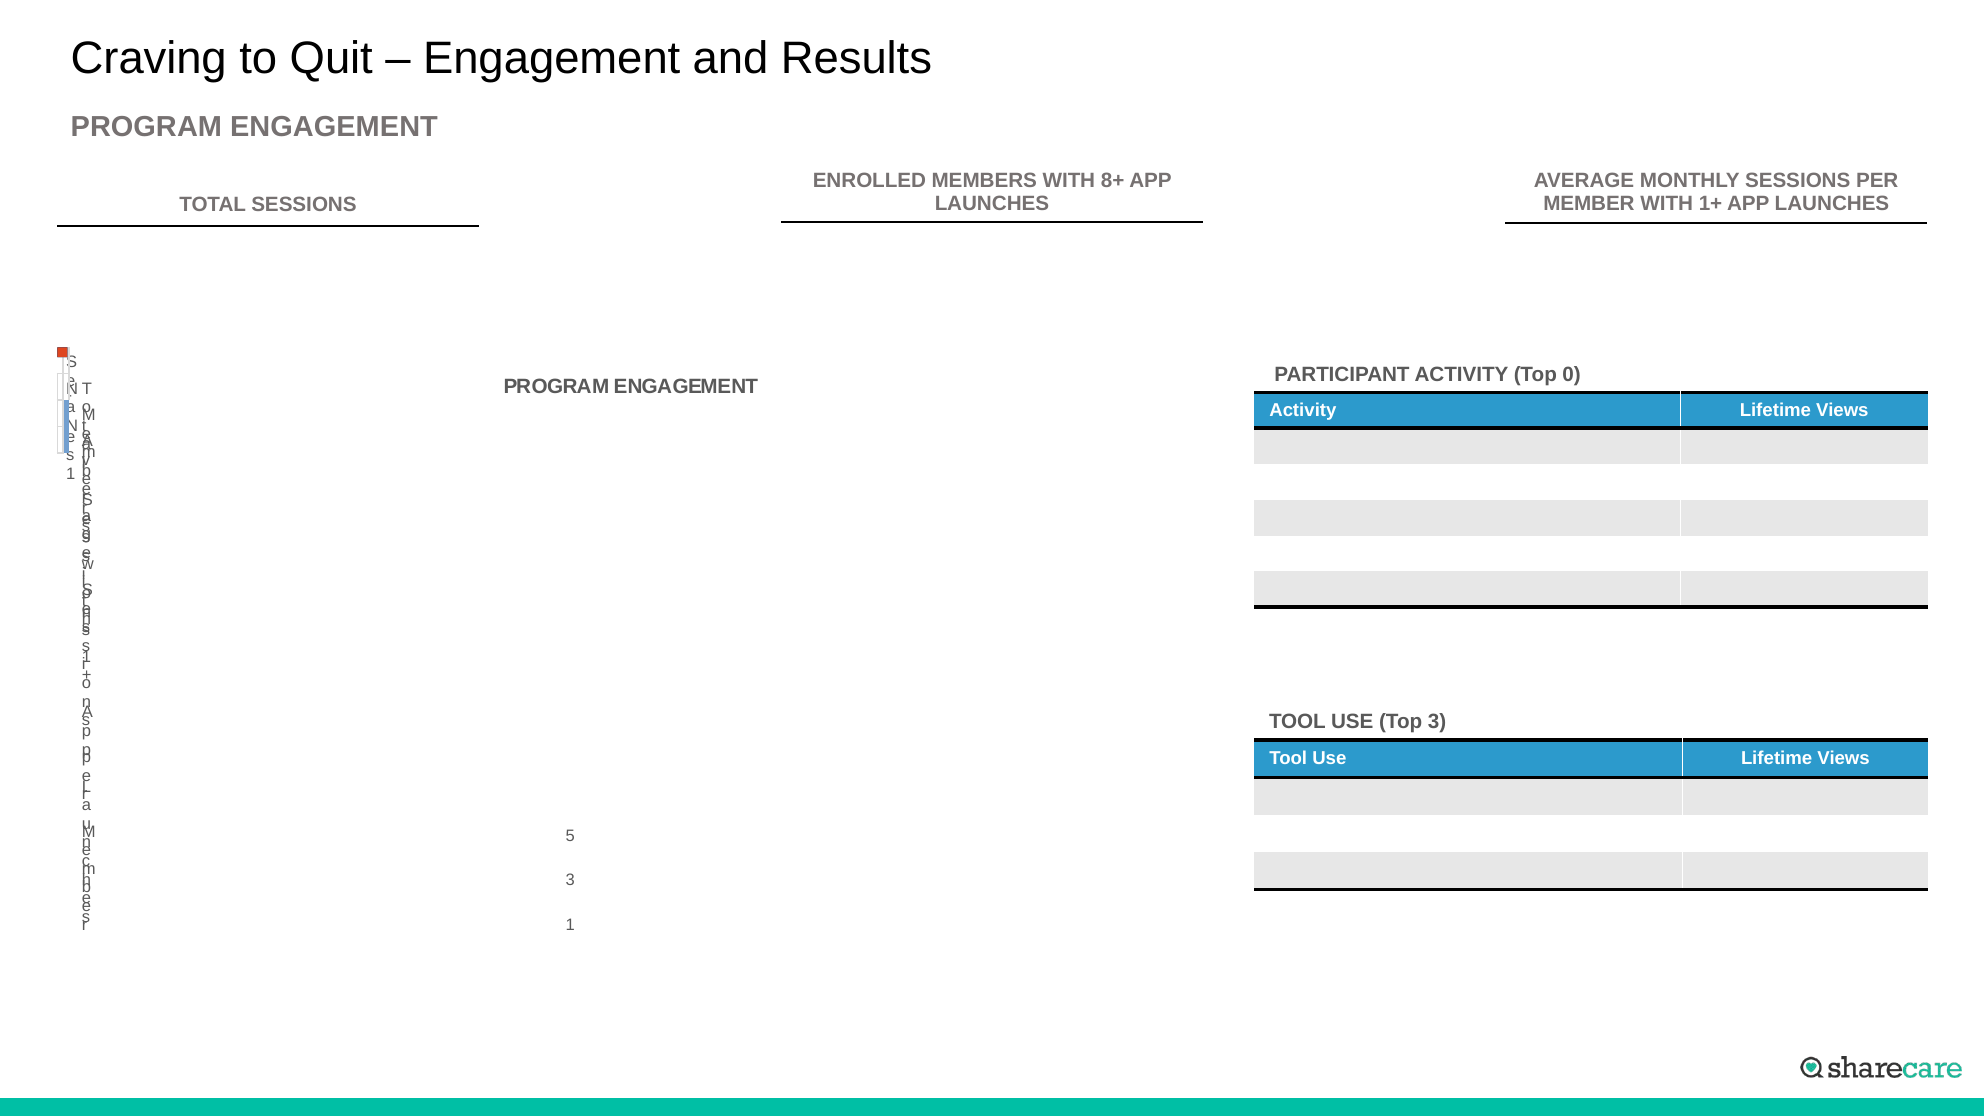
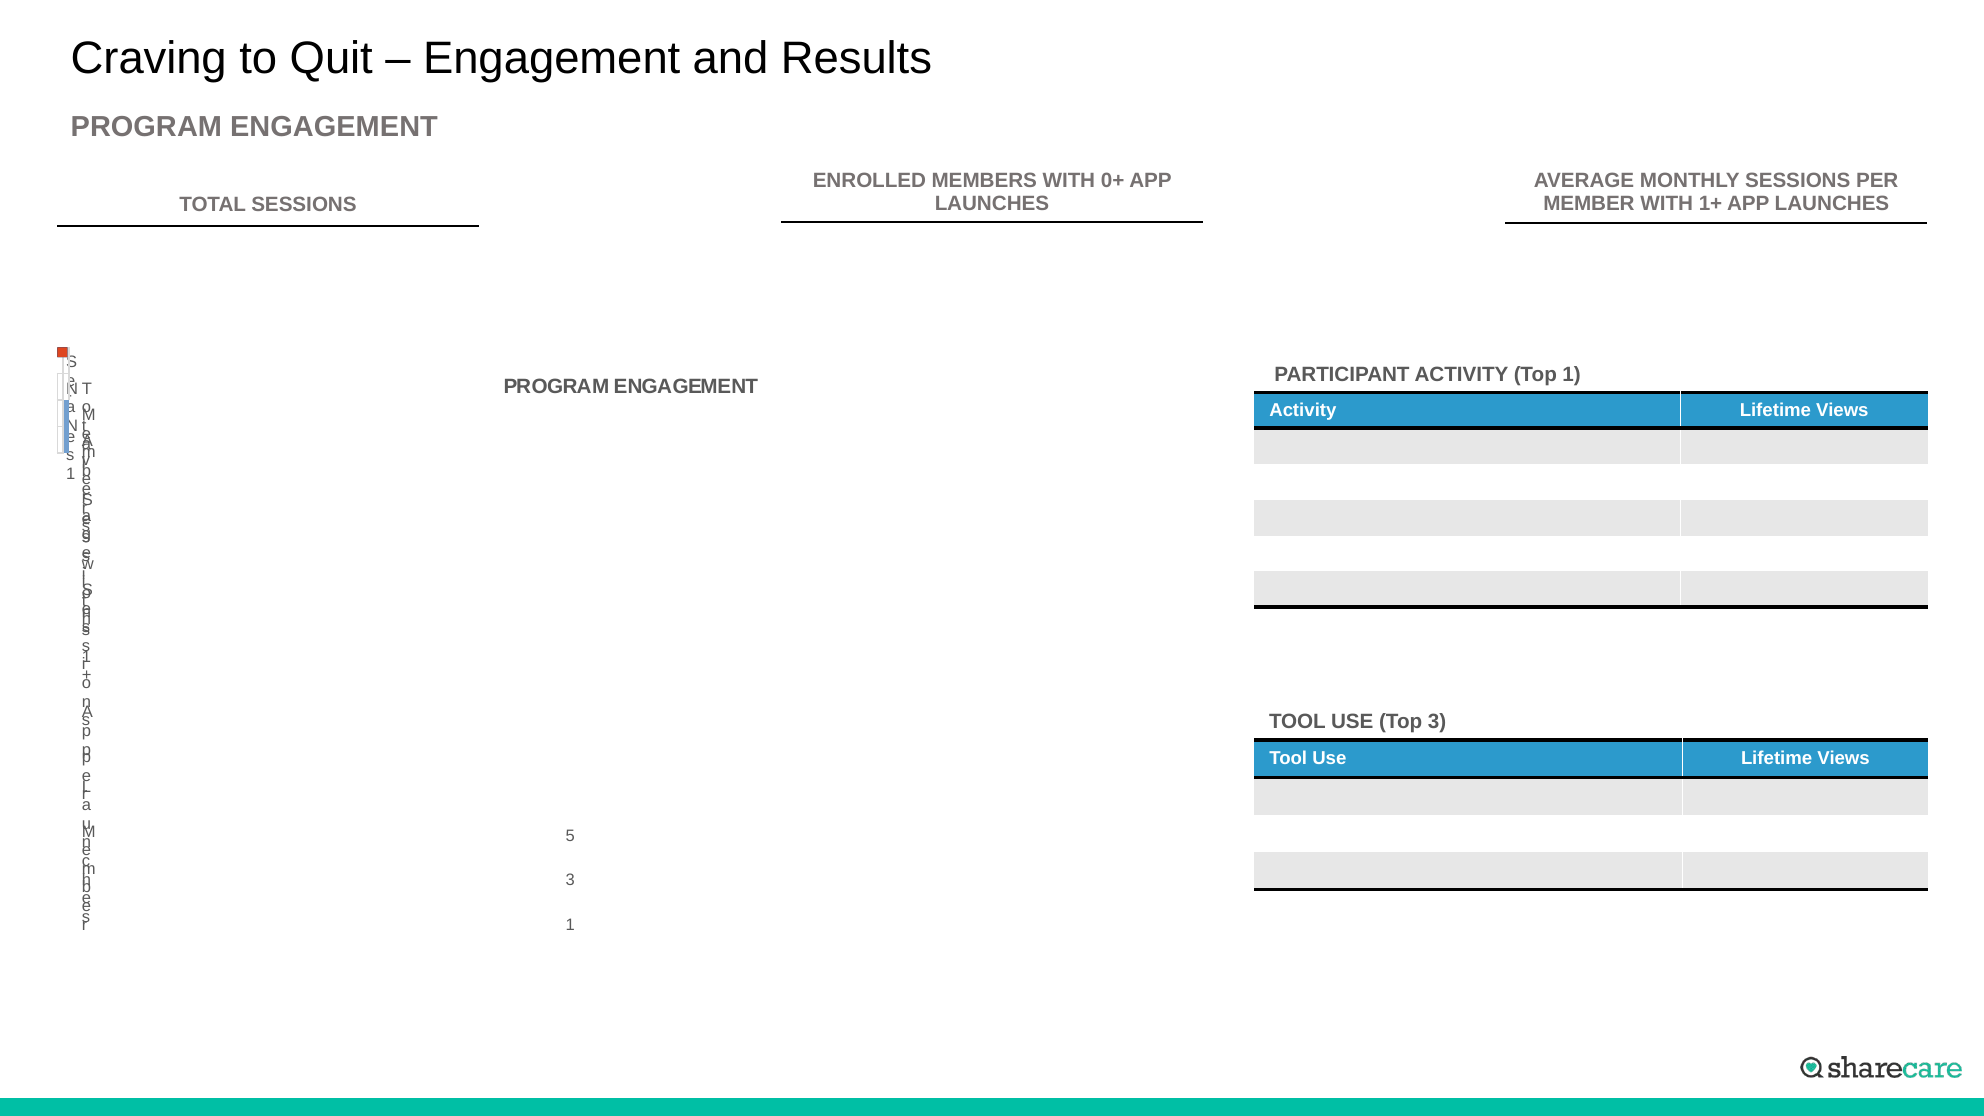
8+: 8+ -> 0+ (1113, 180)
Top 0: 0 -> 1 (1572, 375)
